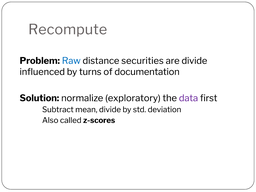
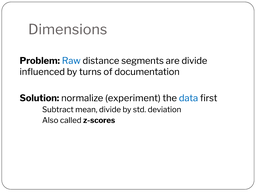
Recompute: Recompute -> Dimensions (68, 30)
securities: securities -> segments (143, 61)
exploratory: exploratory -> experiment (133, 98)
data colour: purple -> blue (188, 98)
